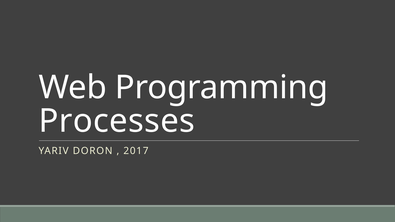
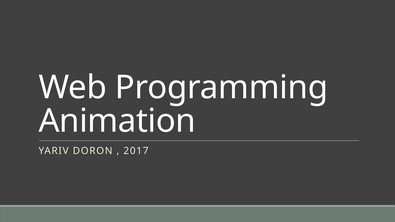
Processes: Processes -> Animation (117, 121)
